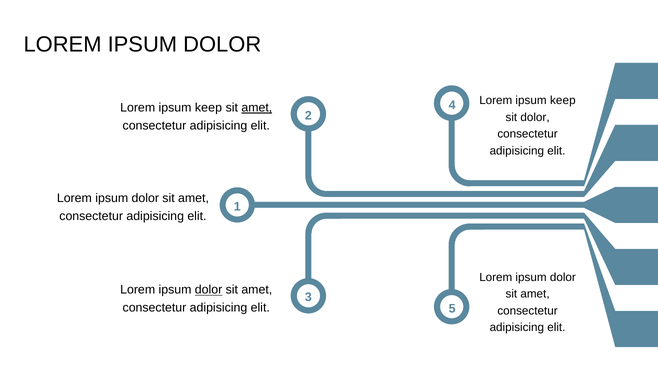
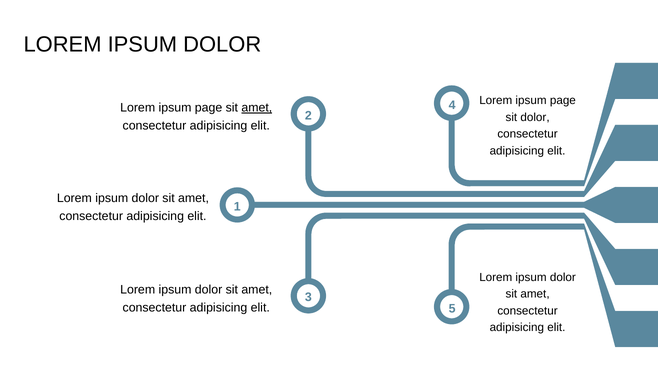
keep: keep -> page (563, 101)
keep: keep -> page (209, 108)
dolor underline: present -> none (209, 290)
